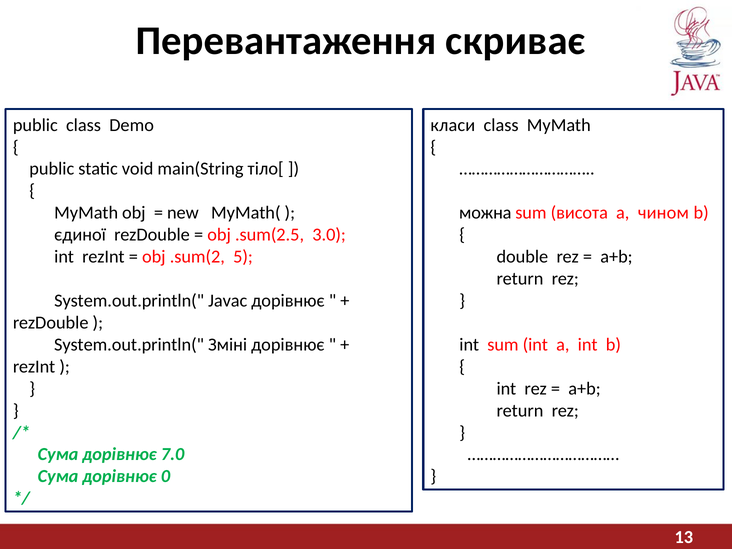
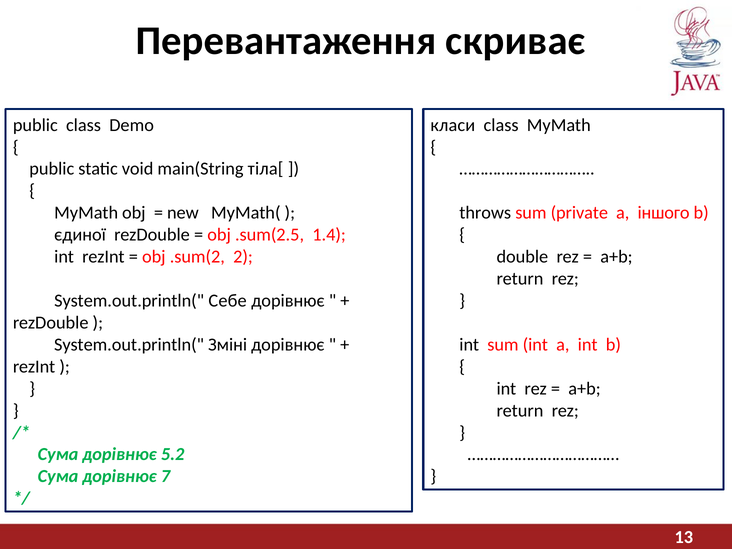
тіло[: тіло[ -> тіла[ (266, 169)
можна: можна -> throws (485, 213)
висота: висота -> private (579, 213)
чином: чином -> іншого (664, 213)
3.0: 3.0 -> 1.4 (329, 235)
5: 5 -> 2 (243, 257)
Javac: Javac -> Себе (228, 301)
7.0: 7.0 -> 5.2 (173, 454)
0: 0 -> 7 (166, 476)
